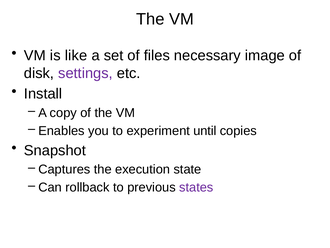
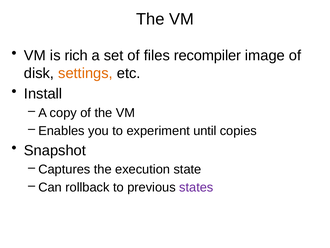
like: like -> rich (76, 55)
necessary: necessary -> recompiler (207, 55)
settings colour: purple -> orange (85, 73)
